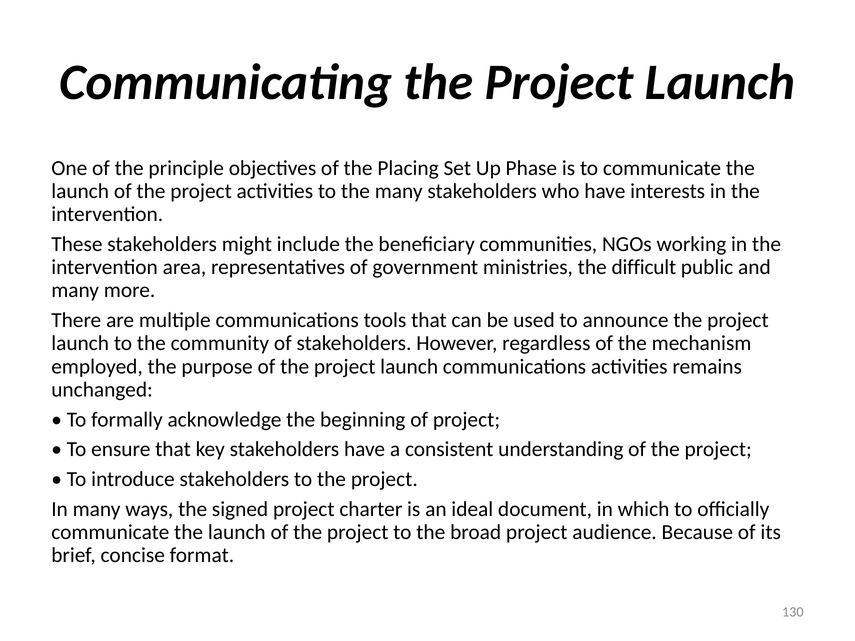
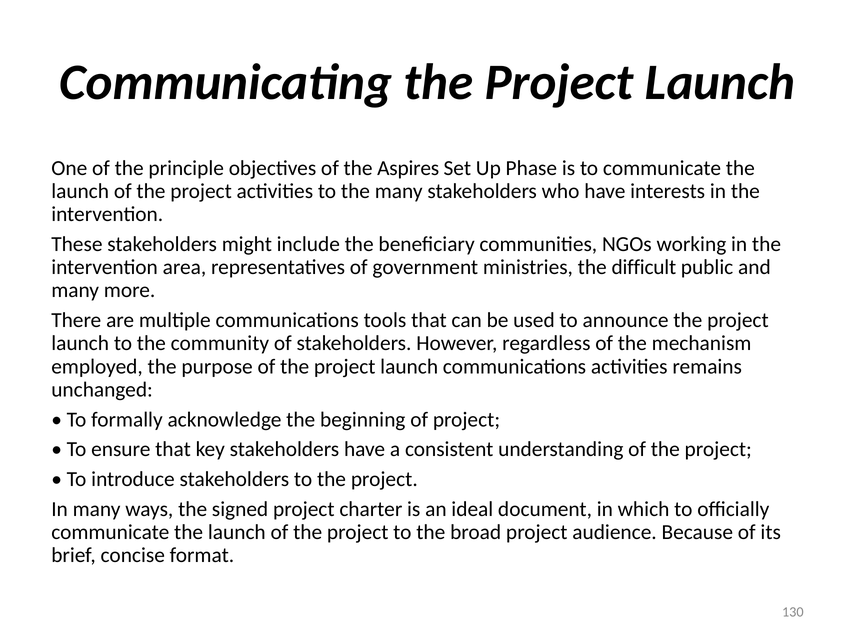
Placing: Placing -> Aspires (408, 168)
